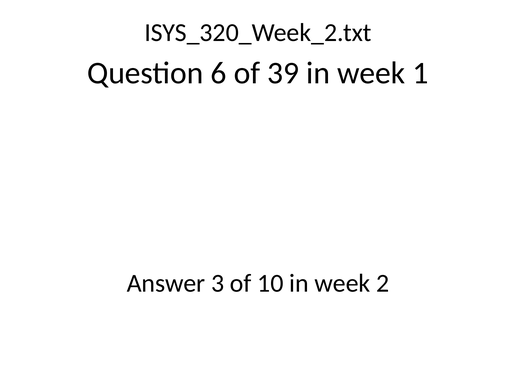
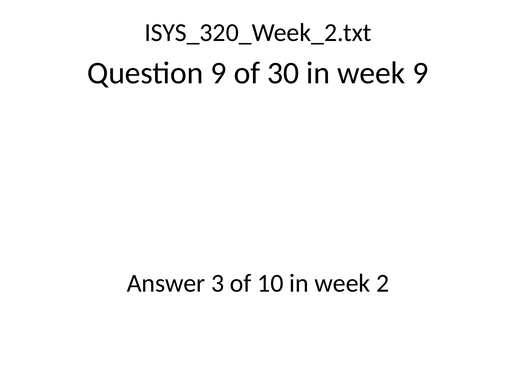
Question 6: 6 -> 9 (219, 73)
39: 39 -> 30 (283, 73)
week 1: 1 -> 9 (420, 73)
